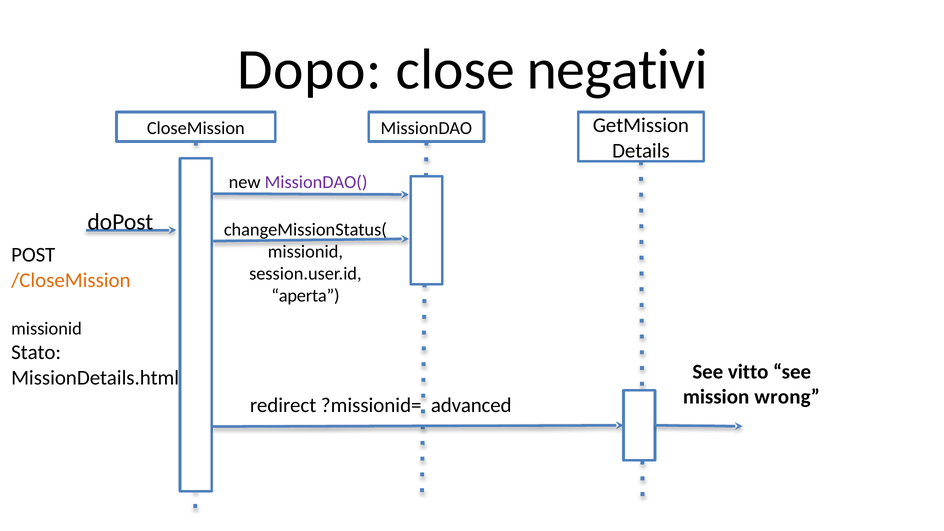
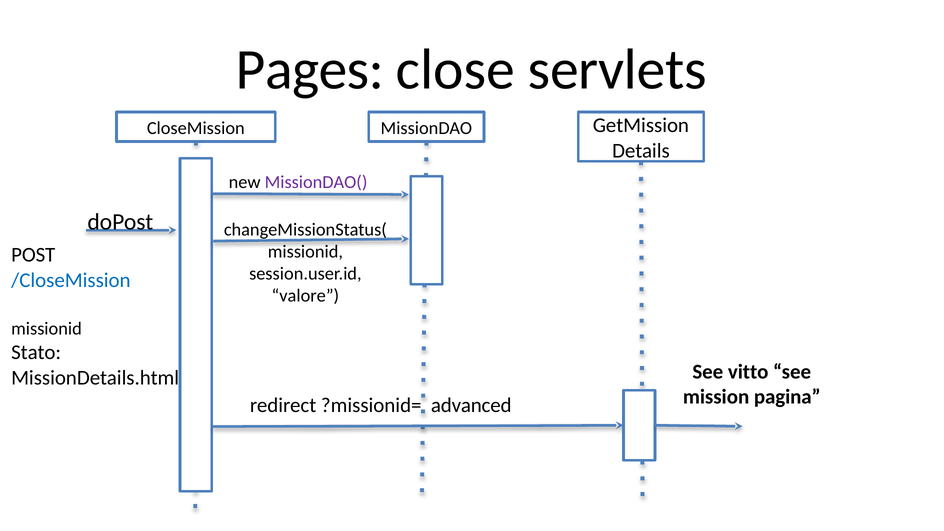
Dopo: Dopo -> Pages (310, 70)
negativi: negativi -> servlets (617, 70)
/CloseMission colour: orange -> blue (71, 280)
aperta: aperta -> valore (305, 296)
wrong: wrong -> pagina (787, 397)
